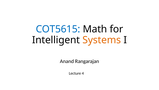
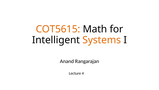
COT5615 colour: blue -> orange (58, 29)
